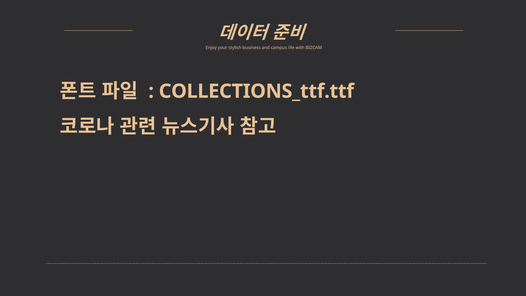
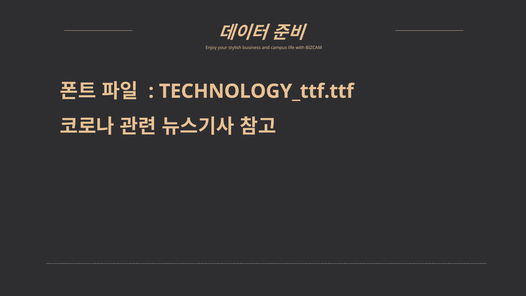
COLLECTIONS_ttf.ttf: COLLECTIONS_ttf.ttf -> TECHNOLOGY_ttf.ttf (256, 91)
